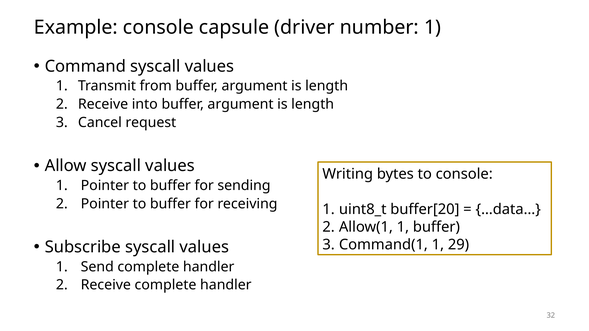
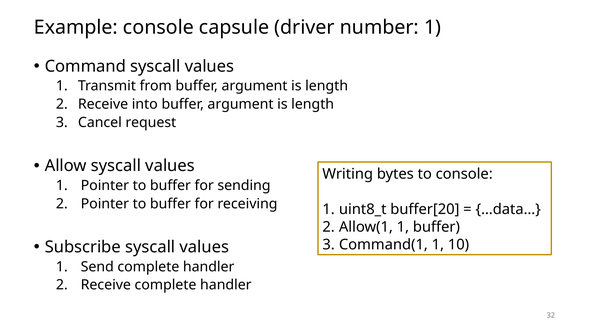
29: 29 -> 10 (459, 245)
